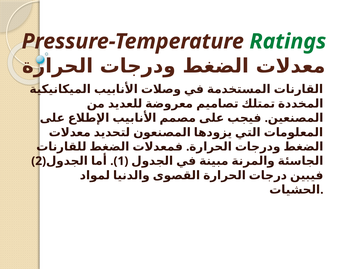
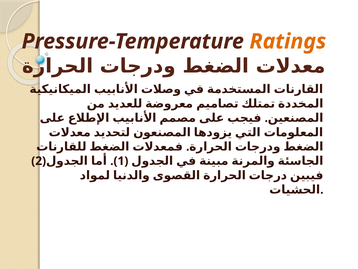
Ratings colour: green -> orange (288, 41)
